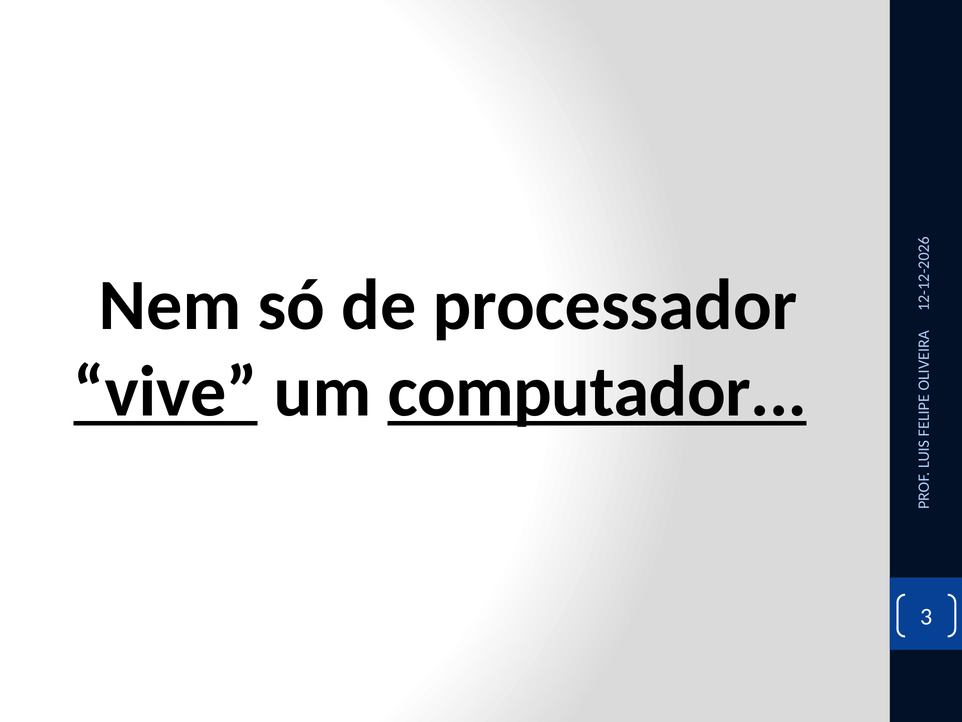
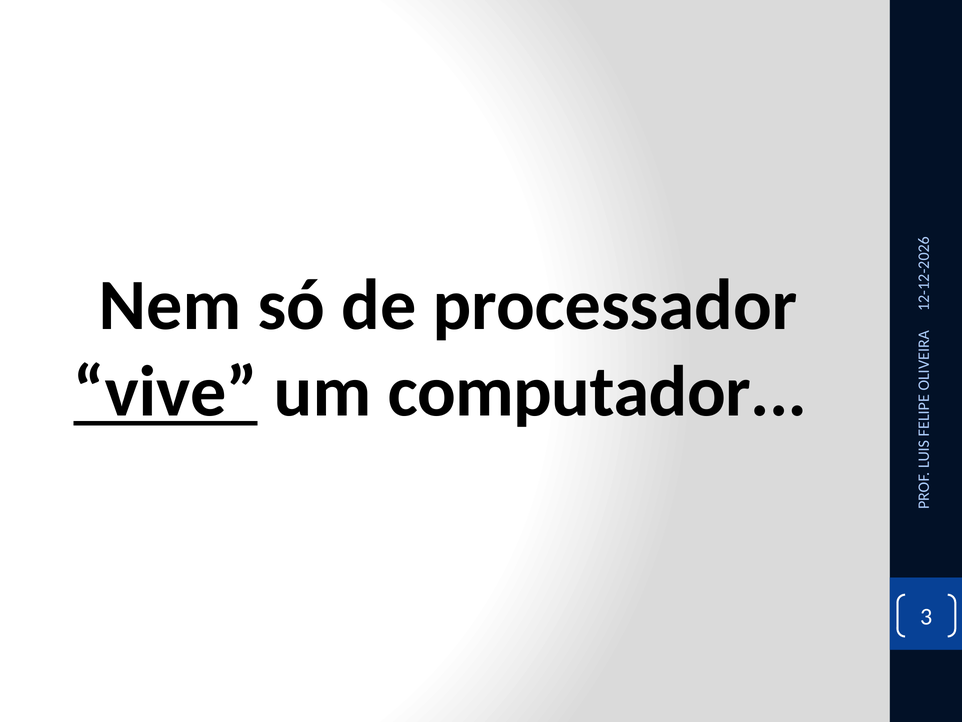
computador underline: present -> none (597, 392)
